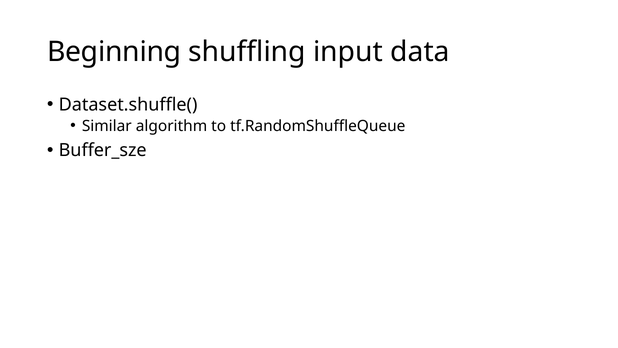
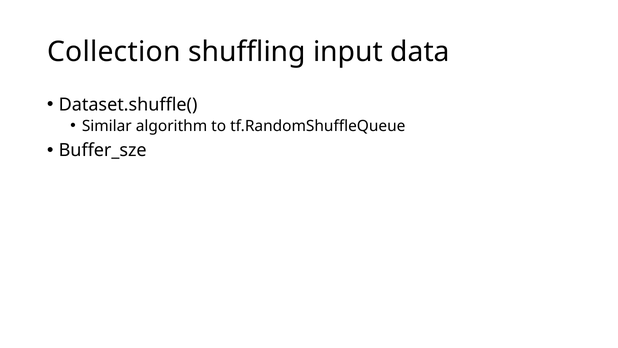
Beginning: Beginning -> Collection (114, 52)
